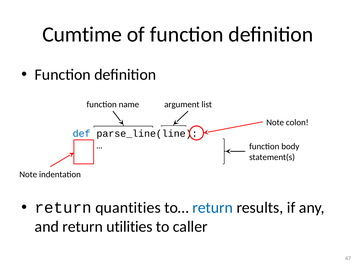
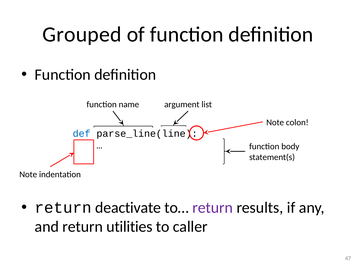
Cumtime: Cumtime -> Grouped (82, 34)
quantities: quantities -> deactivate (128, 208)
return colour: blue -> purple (213, 208)
